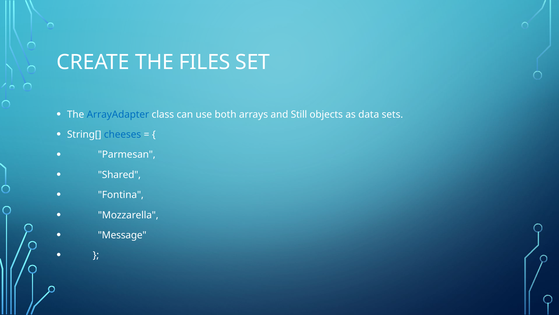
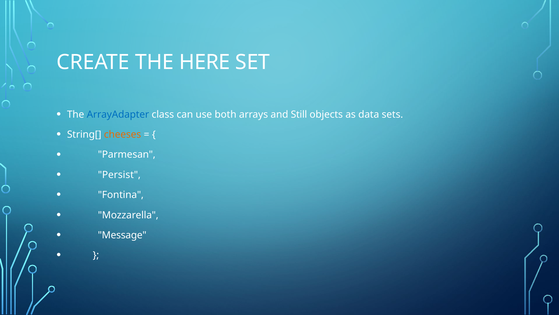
FILES: FILES -> HERE (205, 62)
cheeses colour: blue -> orange (123, 134)
Shared: Shared -> Persist (119, 175)
